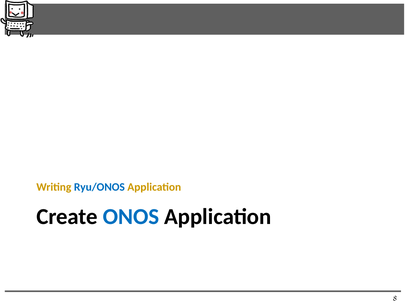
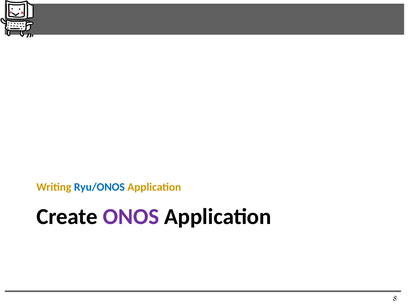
ONOS colour: blue -> purple (131, 216)
